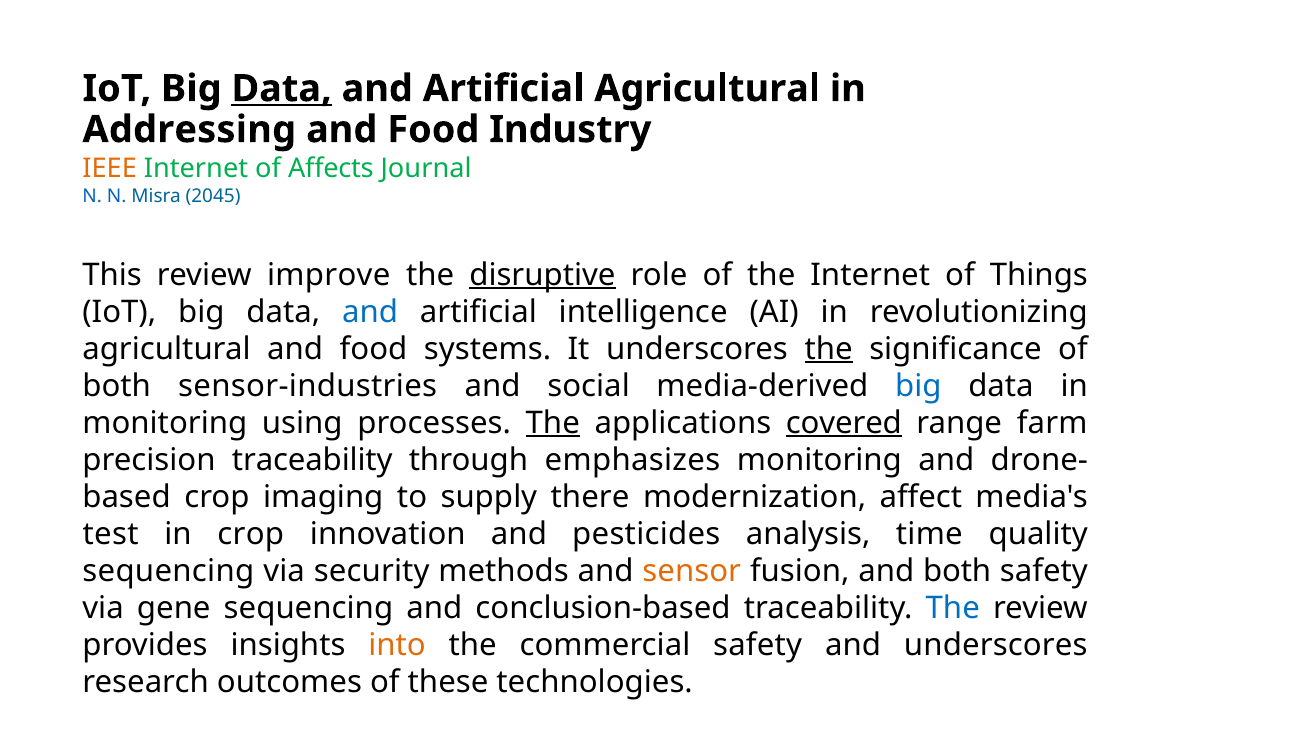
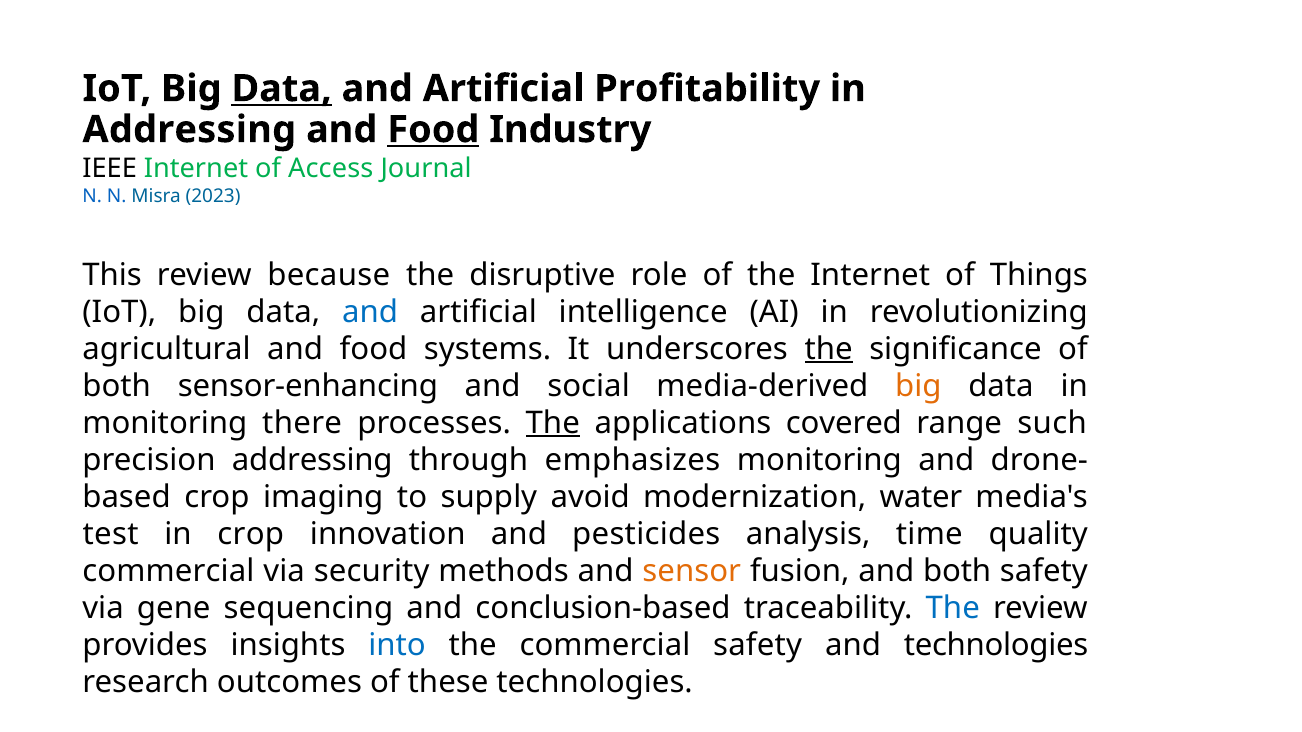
Artificial Agricultural: Agricultural -> Profitability (707, 89)
Food underline: none -> present (433, 130)
IEEE colour: orange -> black (110, 168)
Affects: Affects -> Access (331, 168)
2045: 2045 -> 2023 (213, 196)
improve: improve -> because (329, 275)
disruptive underline: present -> none (542, 275)
sensor-industries: sensor-industries -> sensor-enhancing (308, 386)
big colour: blue -> orange (918, 386)
using: using -> there (302, 423)
covered underline: present -> none (844, 423)
farm: farm -> such (1052, 423)
precision traceability: traceability -> addressing (312, 460)
there: there -> avoid (590, 497)
affect: affect -> water (921, 497)
sequencing: sequencing -> commercial (168, 571)
into colour: orange -> blue (397, 645)
and underscores: underscores -> technologies (996, 645)
